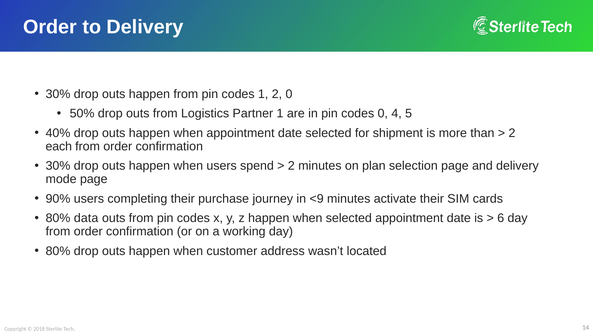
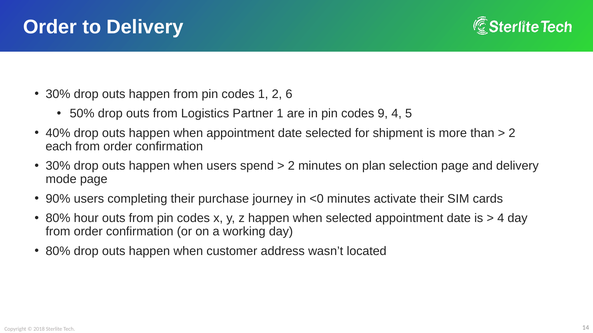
2 0: 0 -> 6 (289, 94)
codes 0: 0 -> 9 (383, 114)
<9: <9 -> <0 (317, 199)
data: data -> hour (86, 219)
6: 6 -> 4 (501, 219)
